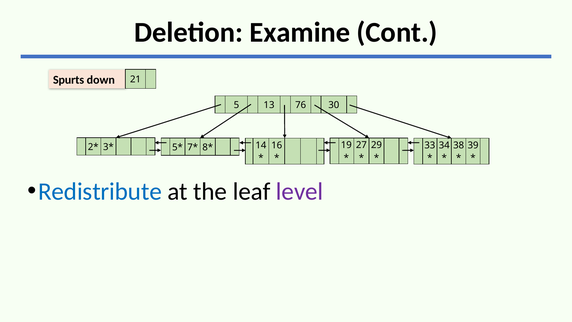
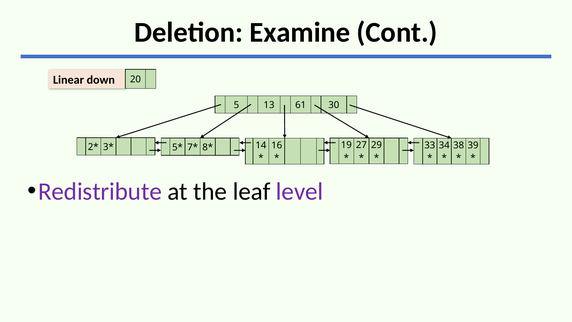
Spurts: Spurts -> Linear (68, 80)
21: 21 -> 20 (135, 79)
76: 76 -> 61 (301, 105)
Redistribute colour: blue -> purple (100, 192)
